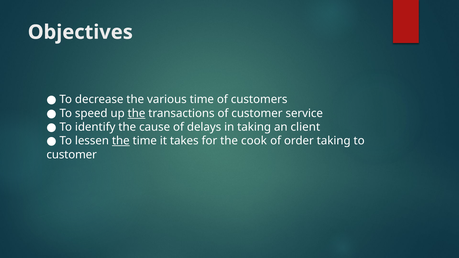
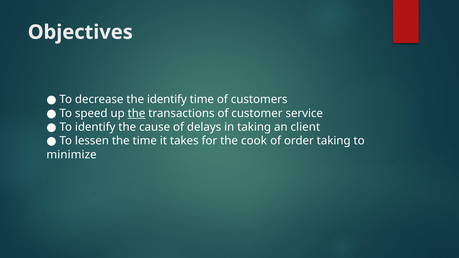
the various: various -> identify (167, 100)
the underline: present -> none (121, 141)
customer: customer -> minimize (72, 155)
